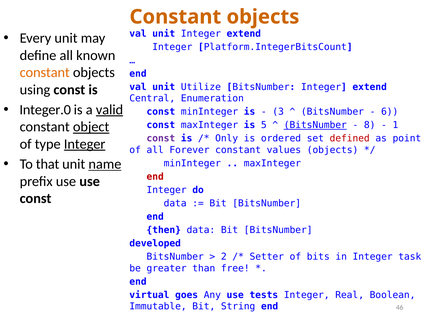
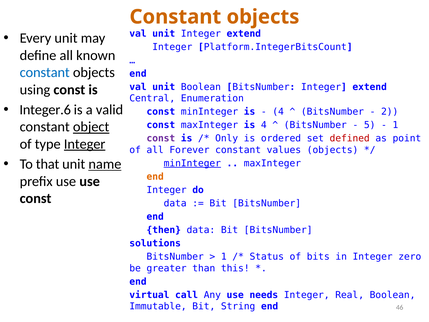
constant colour: orange -> blue (45, 72)
unit Utilize: Utilize -> Boolean (201, 87)
Integer.0: Integer.0 -> Integer.6 (45, 110)
valid underline: present -> none (109, 110)
3: 3 -> 4 (278, 112)
6: 6 -> 2 (390, 112)
is 5: 5 -> 4 (264, 125)
BitsNumber underline: present -> none (315, 125)
8: 8 -> 5 (370, 125)
minInteger underline: none -> present (192, 163)
end colour: red -> orange (155, 177)
developed: developed -> solutions (155, 243)
2: 2 -> 1 (224, 257)
Setter: Setter -> Status (267, 257)
task: task -> zero (410, 257)
free: free -> this (235, 268)
goes: goes -> call (187, 295)
tests: tests -> needs (264, 295)
